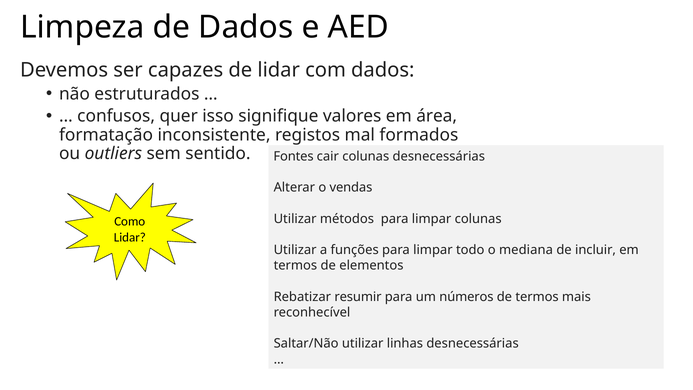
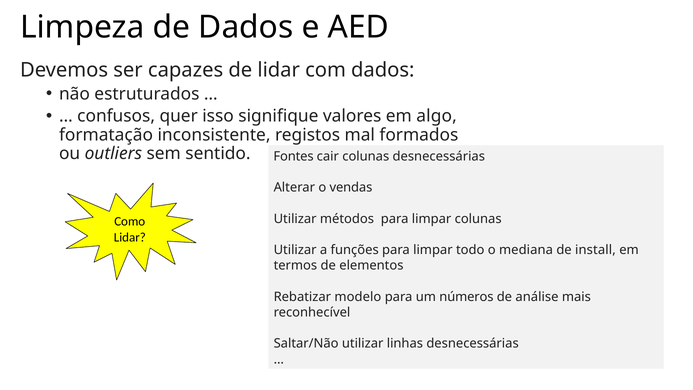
área: área -> algo (437, 116)
incluir: incluir -> install (595, 250)
resumir: resumir -> modelo (358, 297)
de termos: termos -> análise (537, 297)
